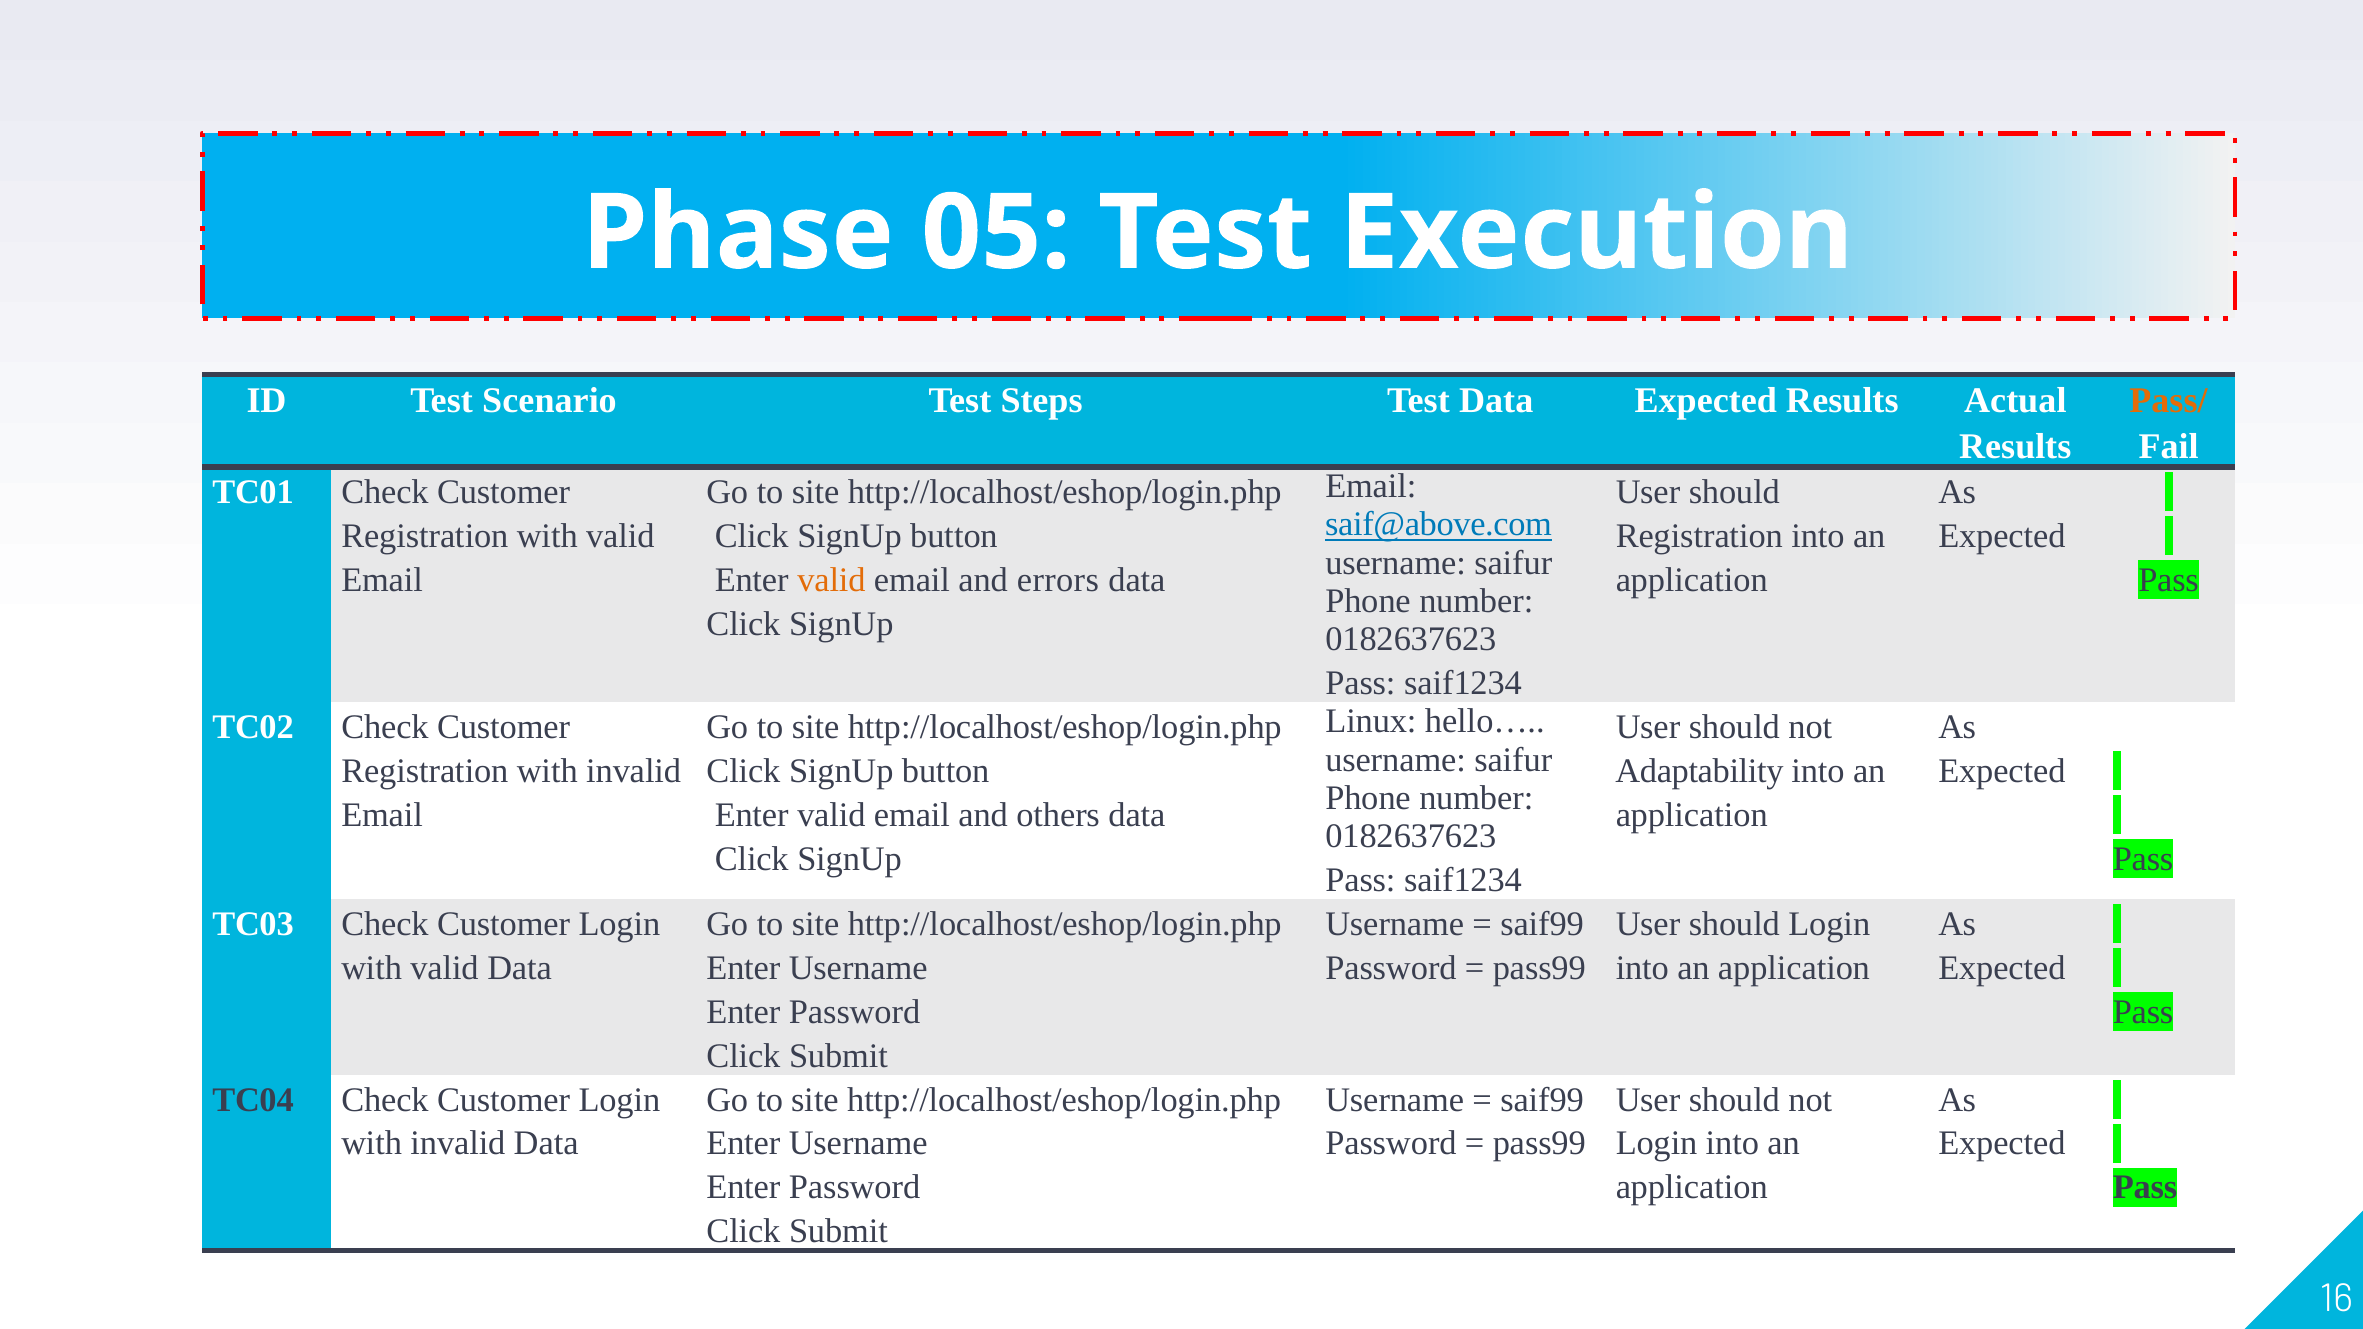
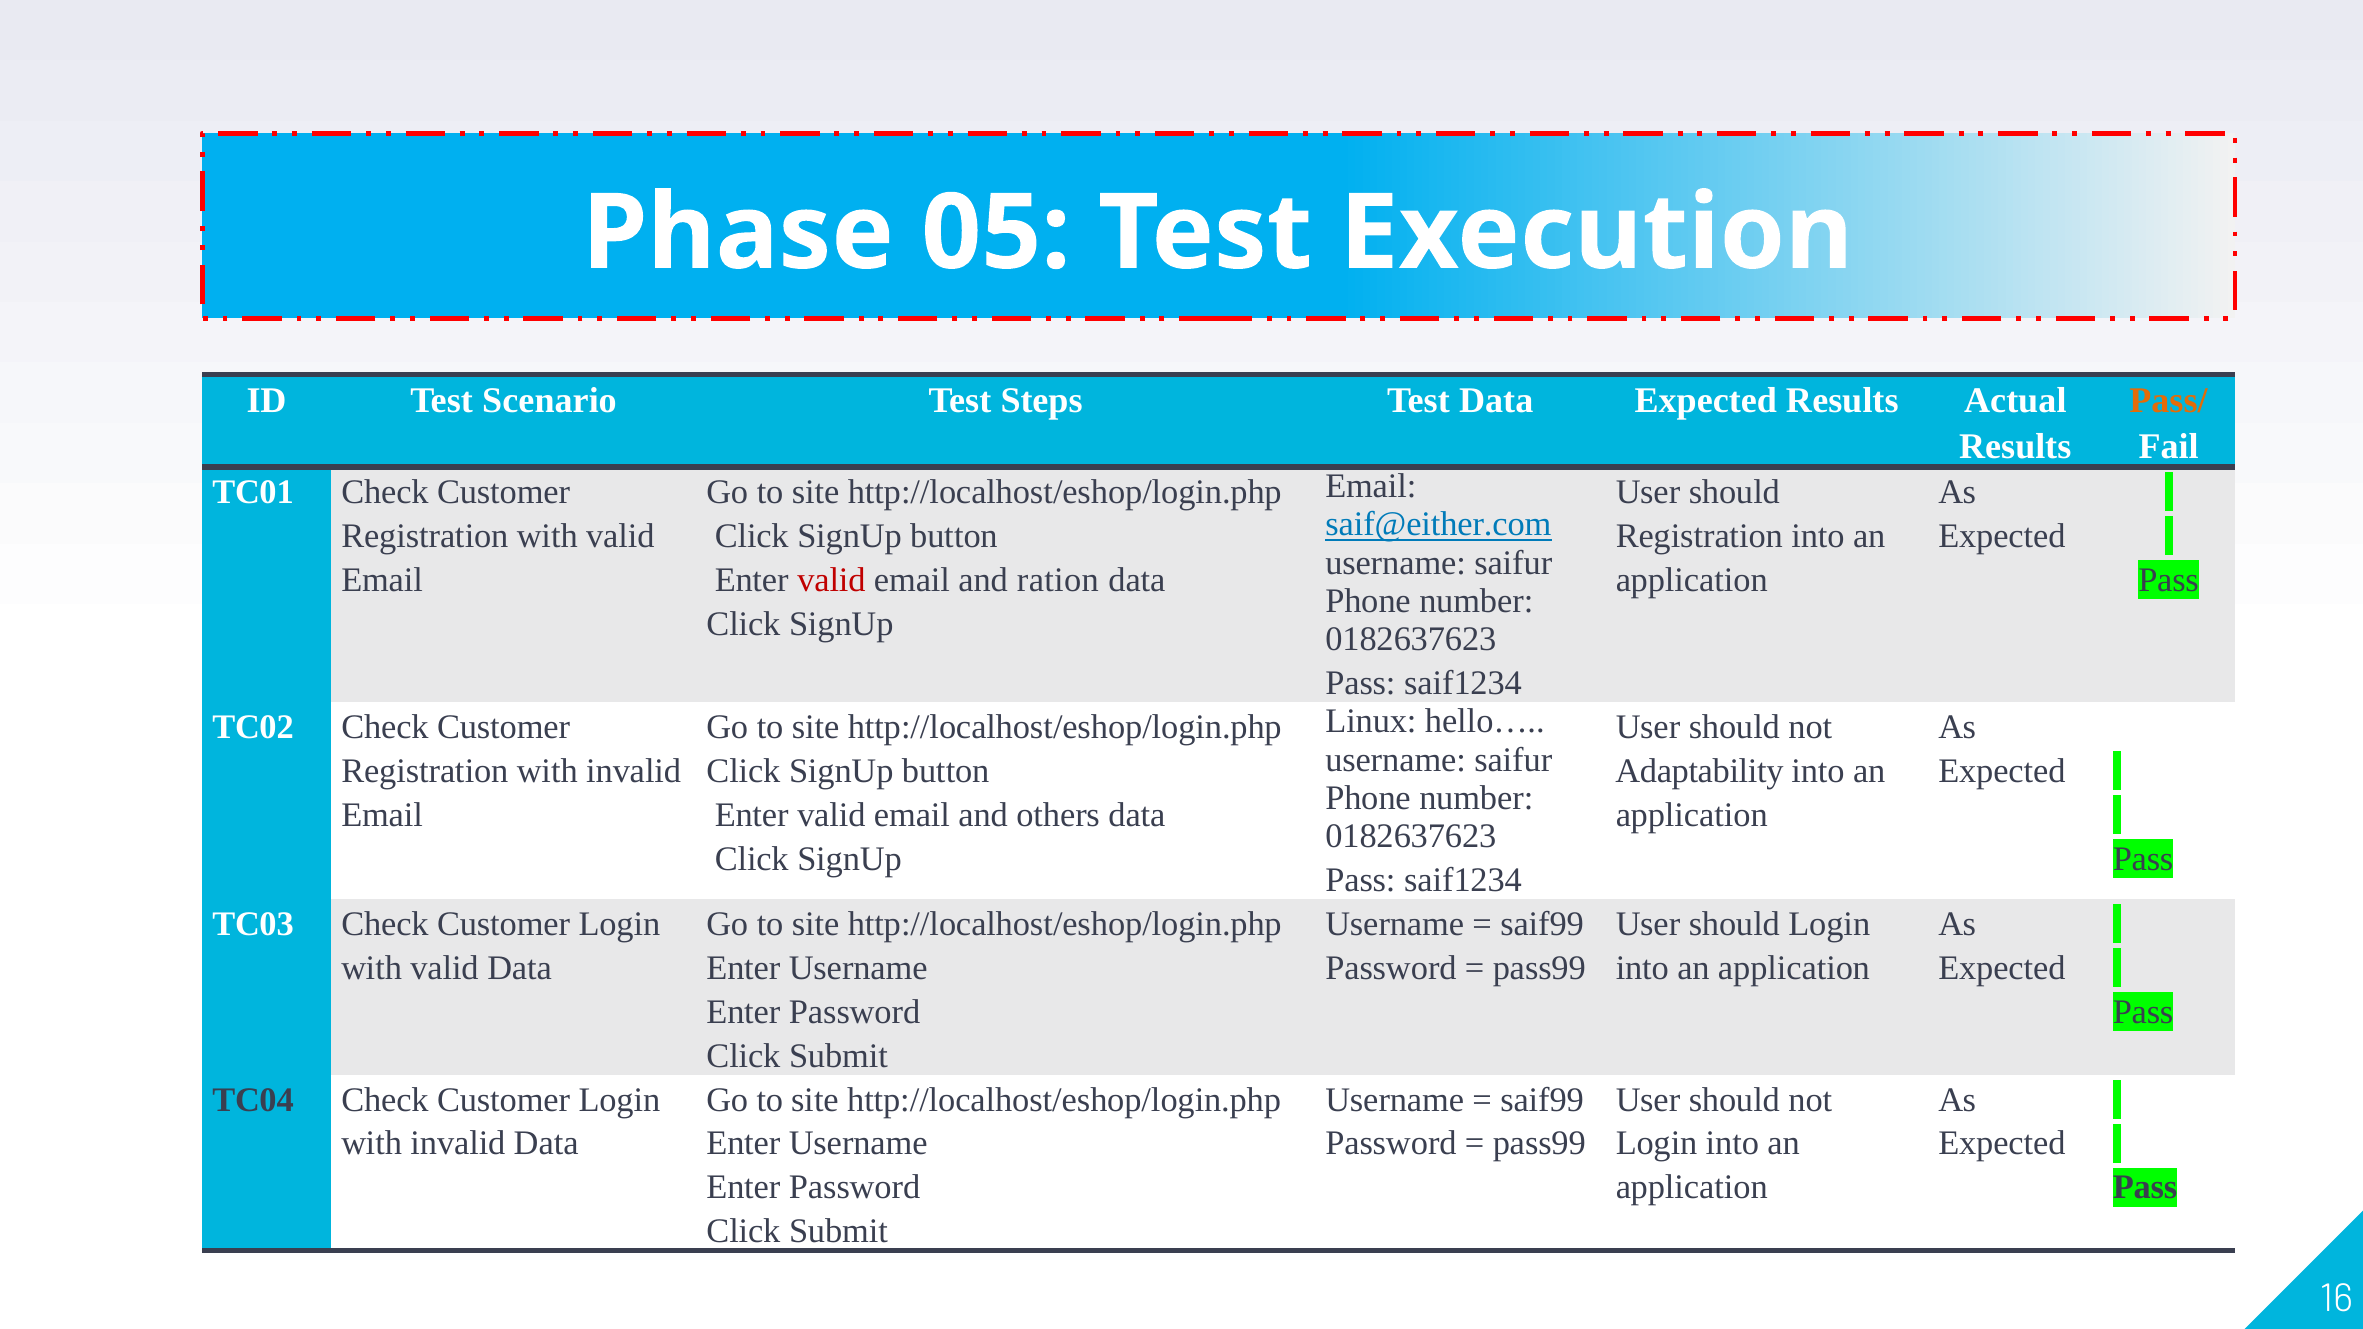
saif@above.com: saif@above.com -> saif@either.com (1438, 525)
valid colour: orange -> red (831, 580)
errors: errors -> ration (1058, 580)
